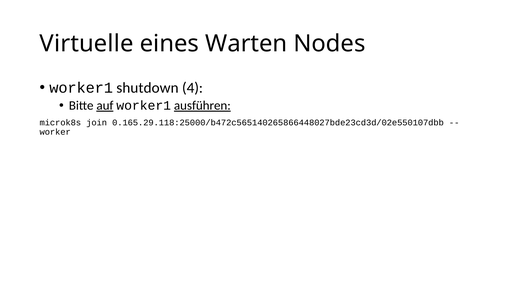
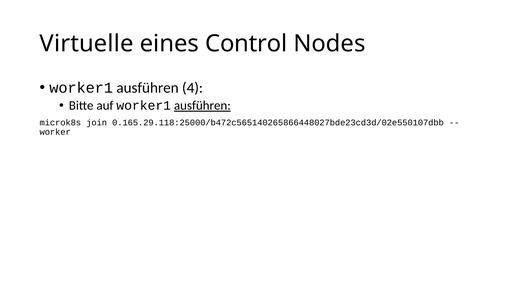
Warten: Warten -> Control (246, 44)
shutdown: shutdown -> ausführen (148, 88)
auf underline: present -> none (105, 106)
